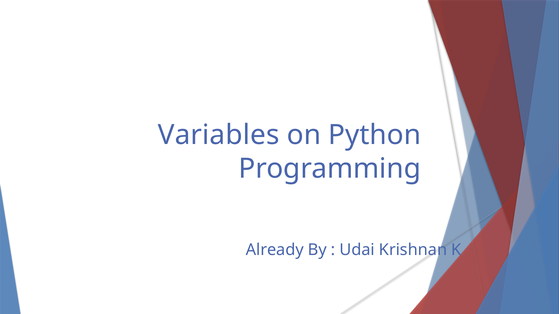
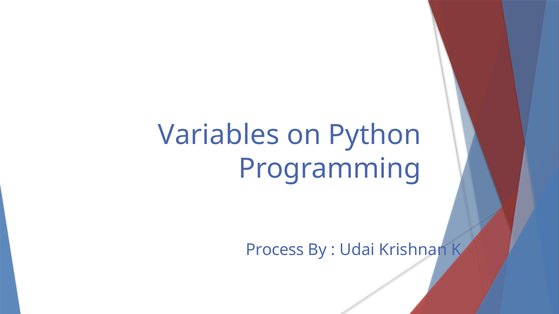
Already: Already -> Process (275, 250)
